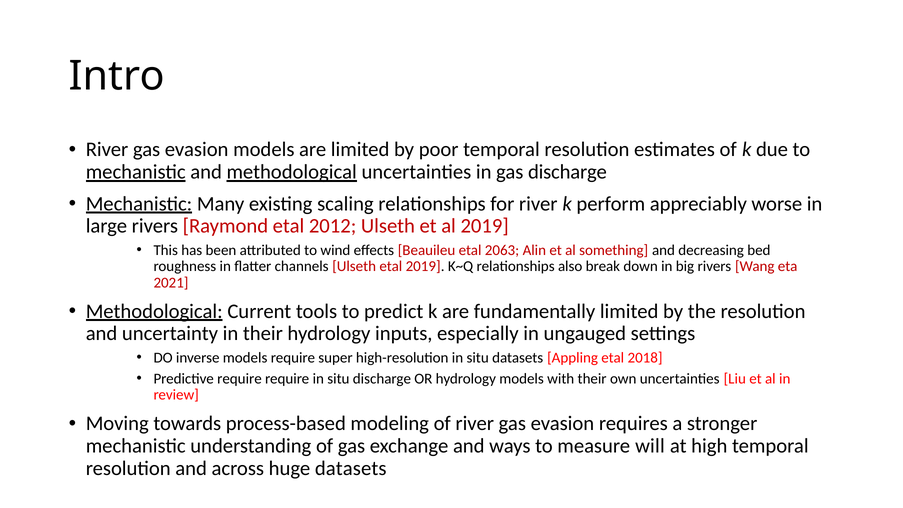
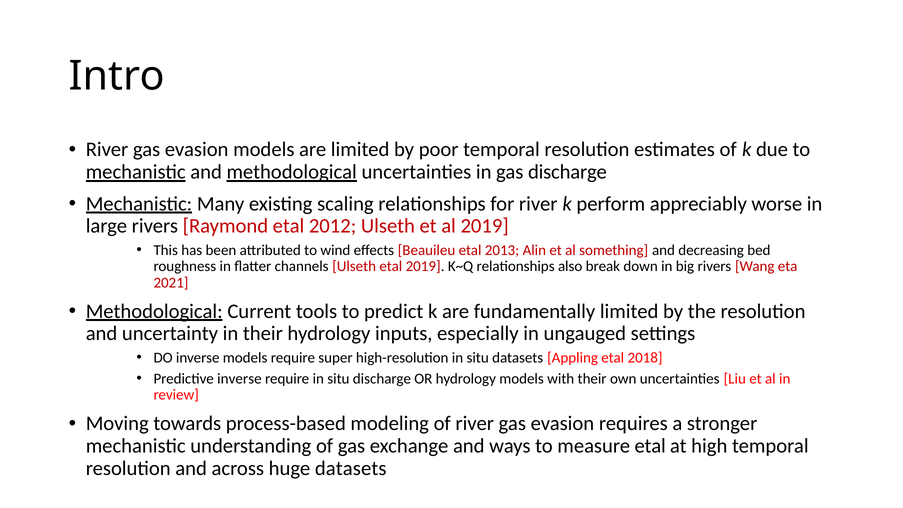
2063: 2063 -> 2013 (502, 250)
Predictive require: require -> inverse (239, 379)
measure will: will -> etal (650, 446)
